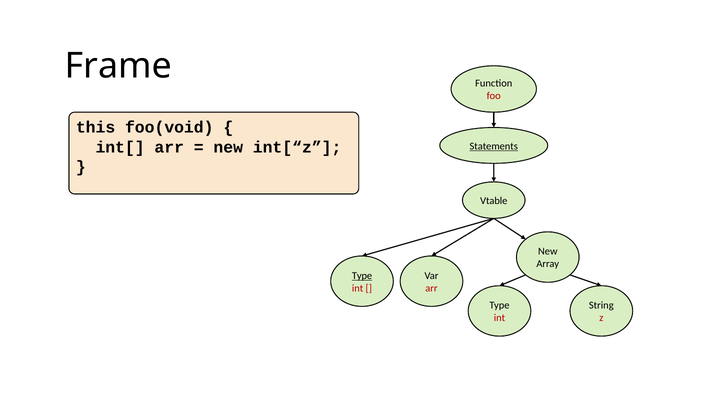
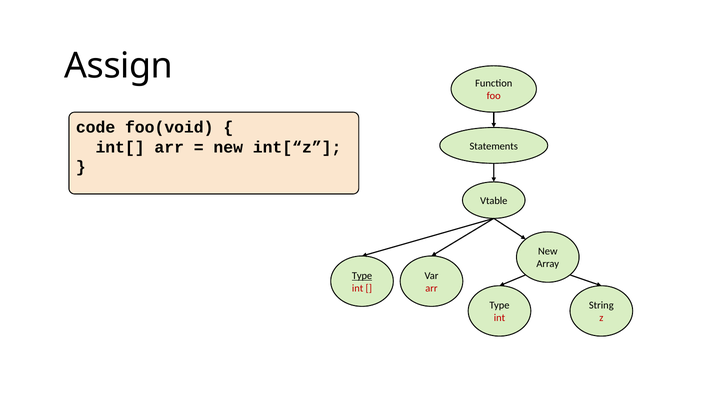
Frame: Frame -> Assign (119, 66)
this: this -> code (96, 128)
Statements underline: present -> none (494, 146)
